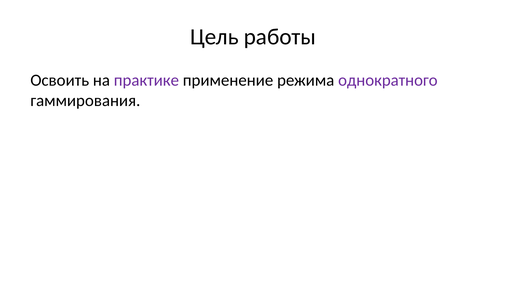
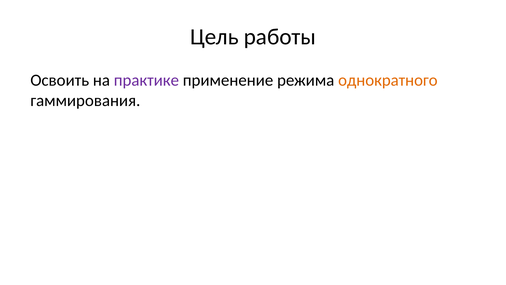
однократного colour: purple -> orange (388, 80)
